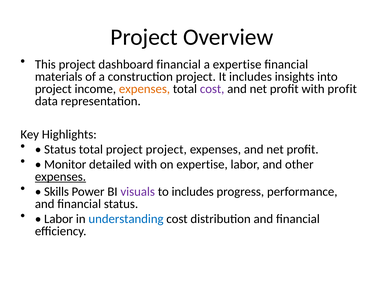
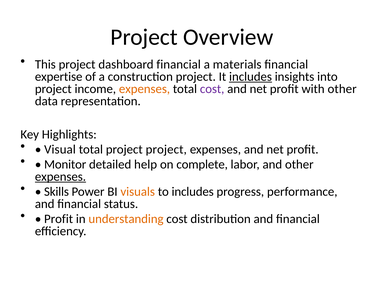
a expertise: expertise -> materials (237, 64)
materials: materials -> expertise (59, 77)
includes underline: none -> present (251, 77)
with profit: profit -> other (342, 89)
Status: Status -> Visual (60, 149)
detailed with: with -> help (146, 164)
on expertise: expertise -> complete (202, 164)
visuals colour: purple -> orange (138, 192)
Labor: Labor -> Profit (59, 219)
understanding colour: blue -> orange (126, 219)
